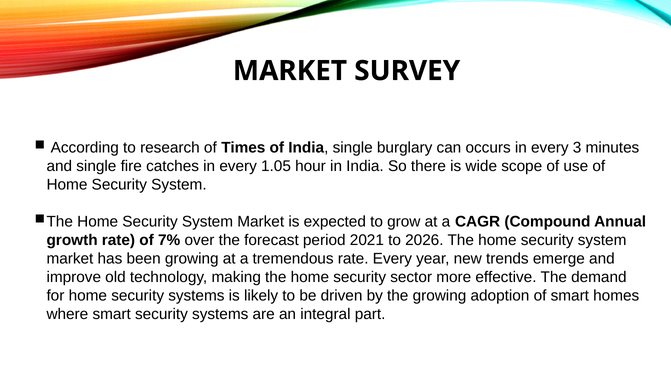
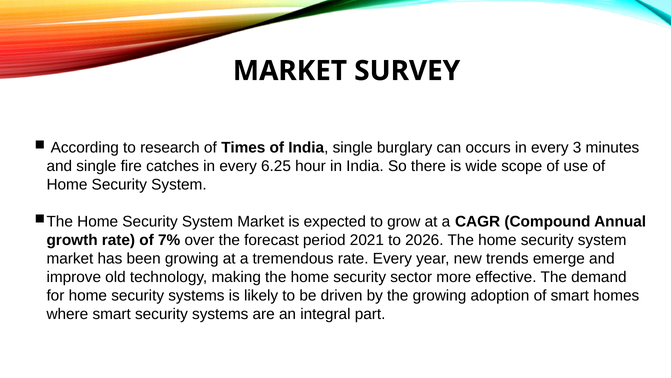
1.05: 1.05 -> 6.25 (276, 166)
